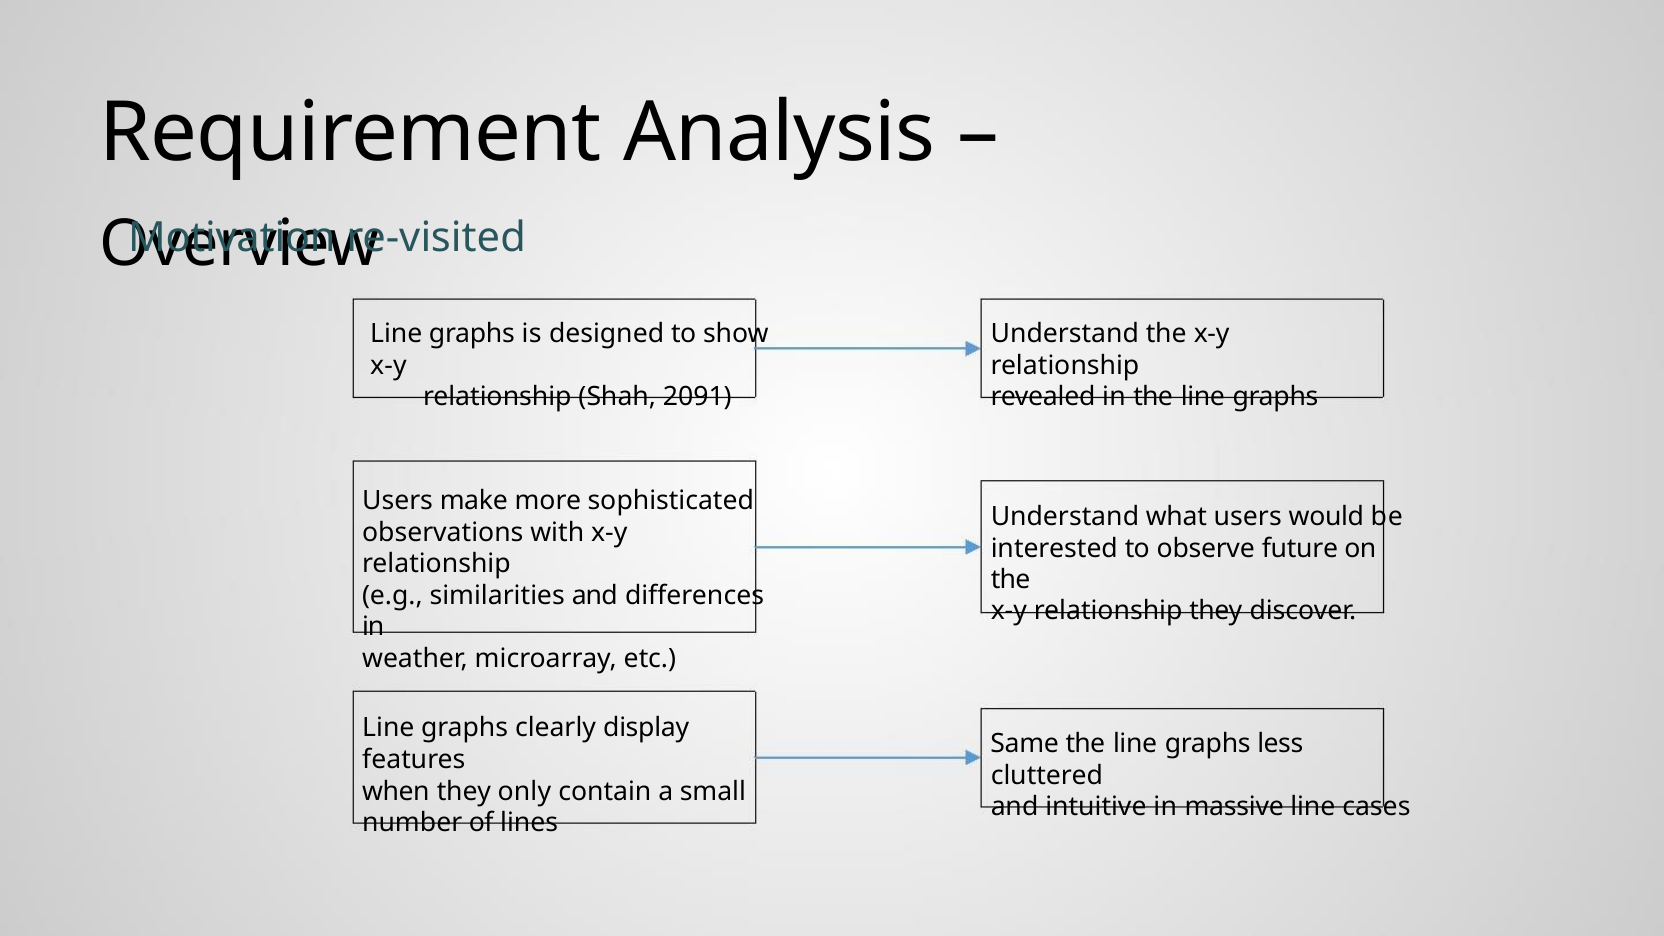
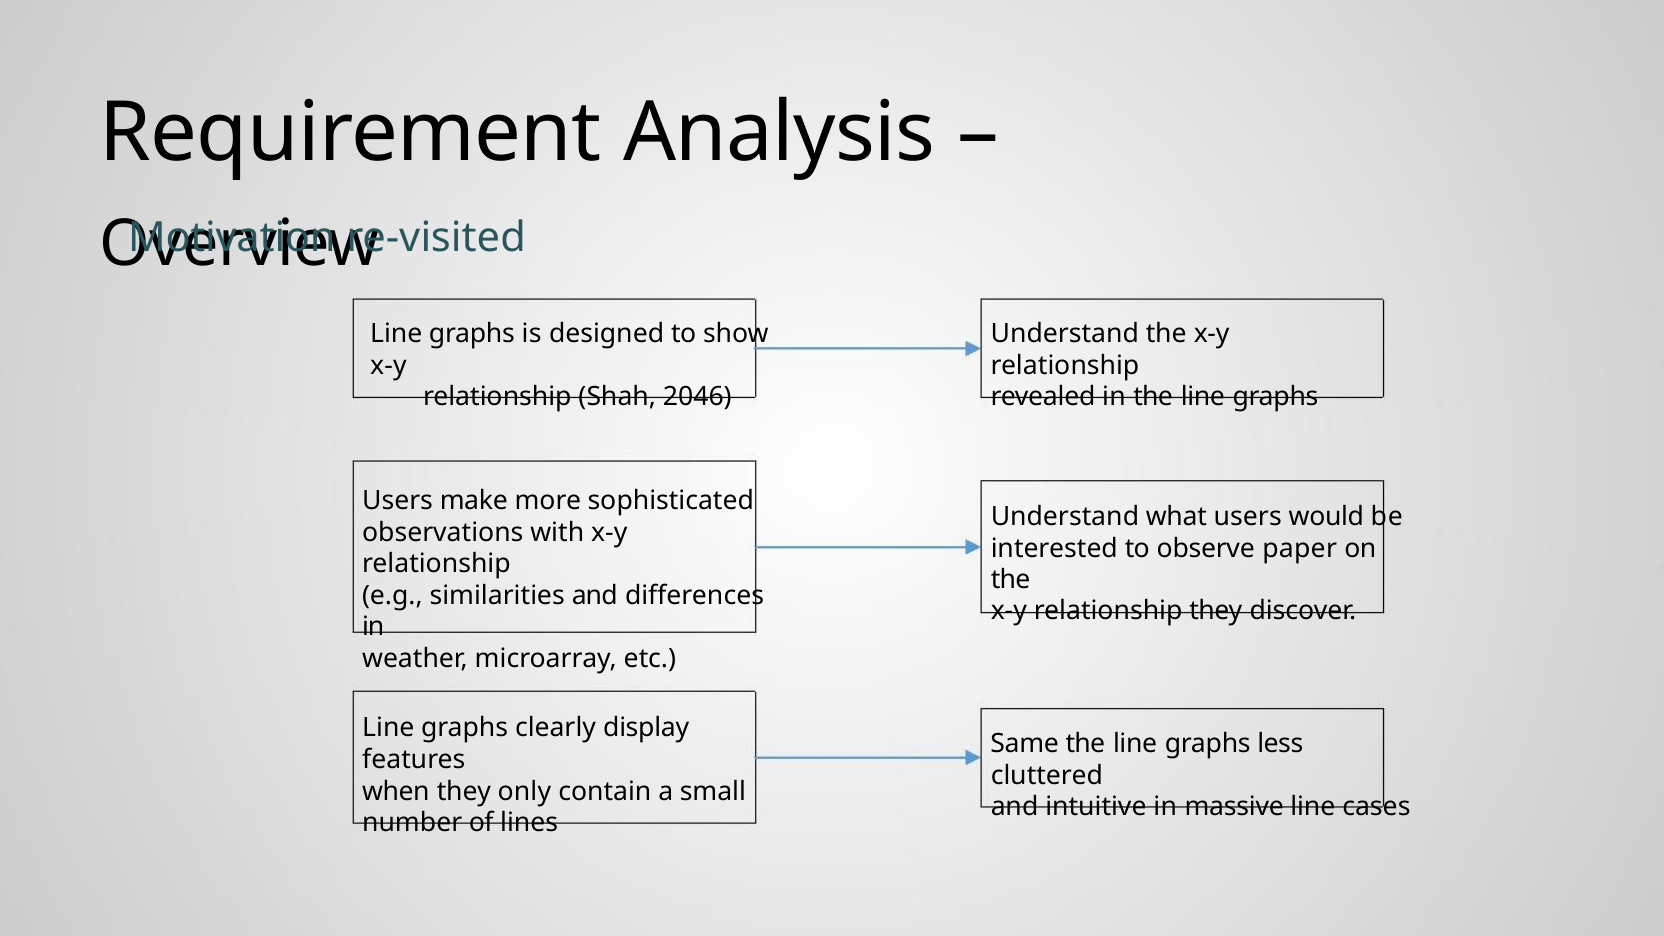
2091: 2091 -> 2046 (697, 397)
future: future -> paper (1300, 548)
